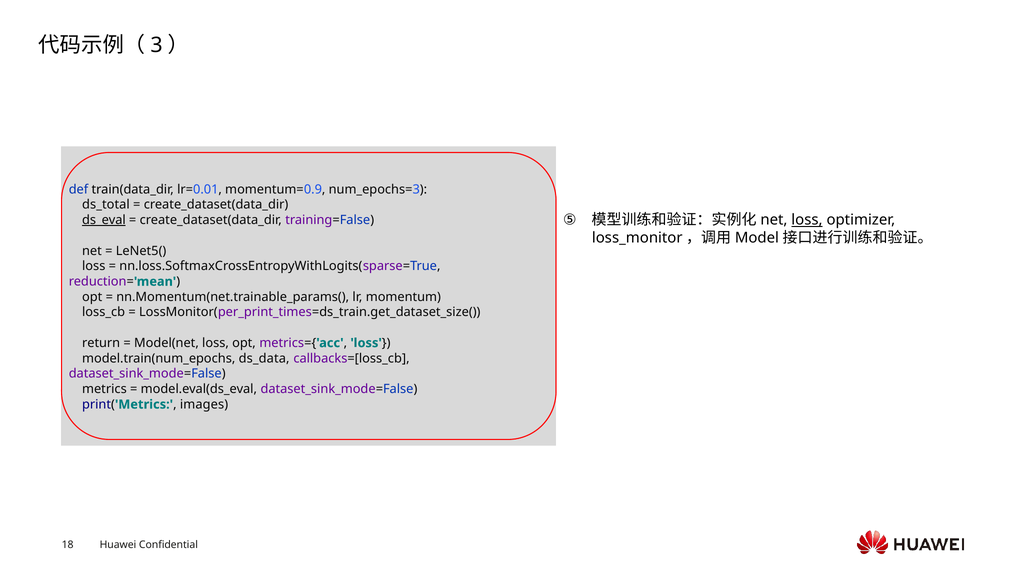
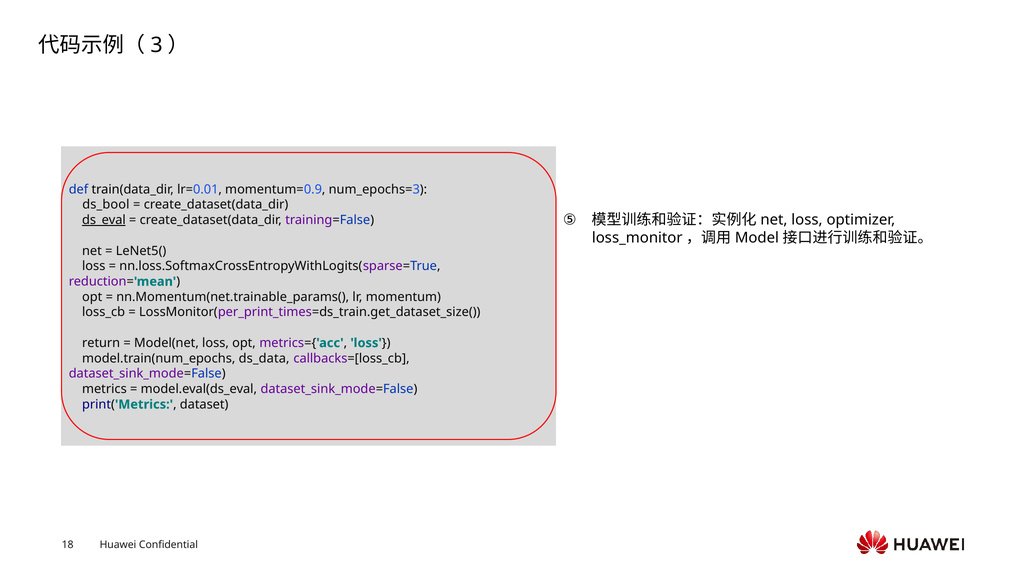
ds_total: ds_total -> ds_bool (106, 205)
loss underline: present -> none (807, 220)
images: images -> dataset (204, 405)
